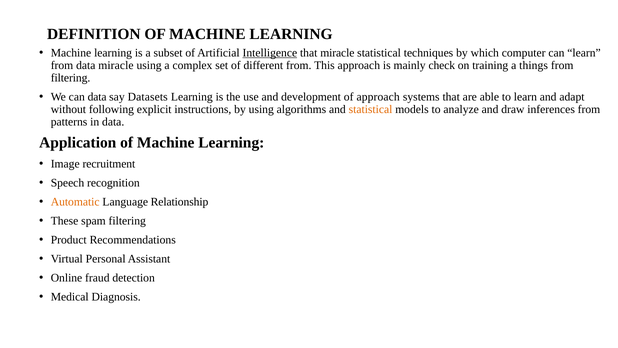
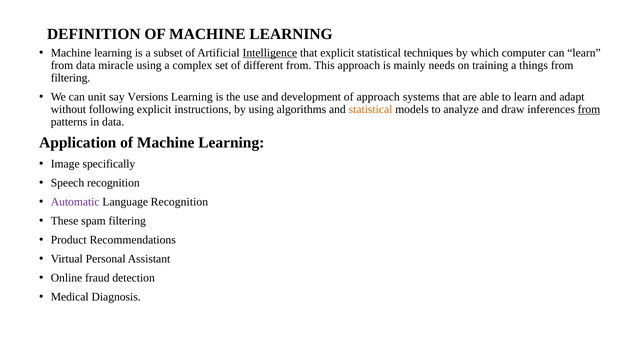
that miracle: miracle -> explicit (337, 53)
check: check -> needs (442, 65)
can data: data -> unit (97, 97)
Datasets: Datasets -> Versions (148, 97)
from underline: none -> present (589, 109)
recruitment: recruitment -> specifically (109, 164)
Automatic colour: orange -> purple (75, 202)
Language Relationship: Relationship -> Recognition (179, 202)
